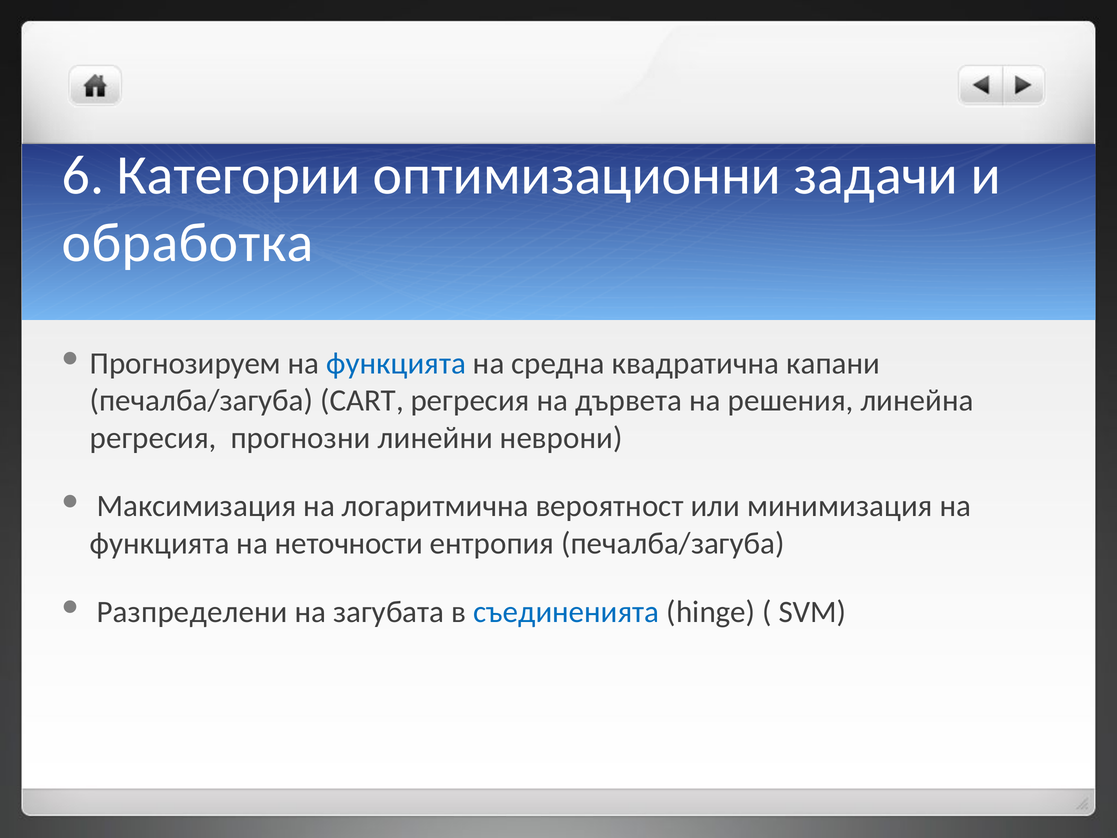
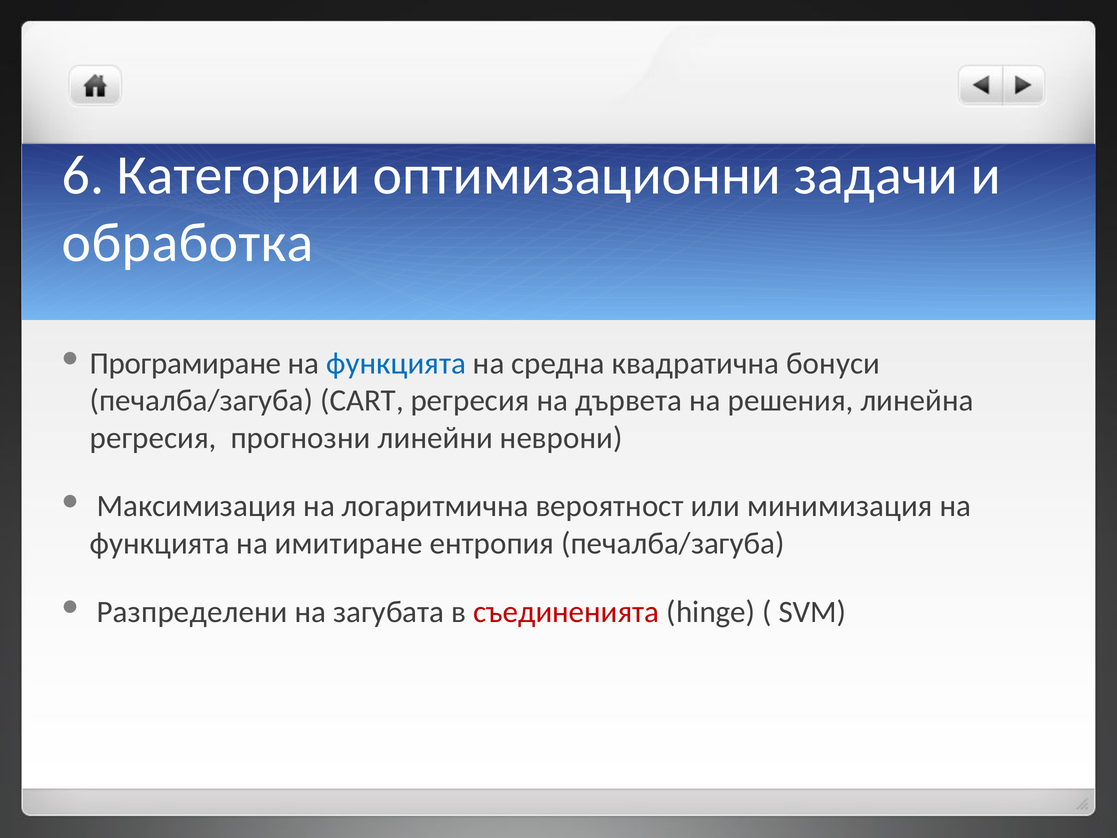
Прогнозируем: Прогнозируем -> Програмиране (186, 363)
капани: капани -> бонуси (833, 363)
неточности: неточности -> имитиране (349, 543)
съединенията colour: blue -> red (566, 612)
